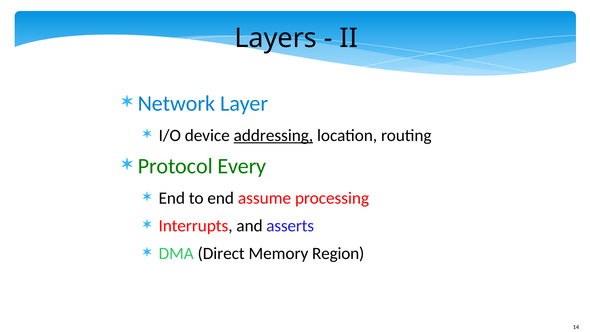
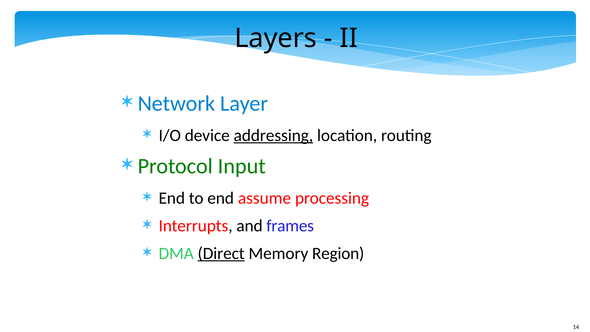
Every: Every -> Input (242, 166)
asserts: asserts -> frames (290, 226)
Direct underline: none -> present (221, 253)
